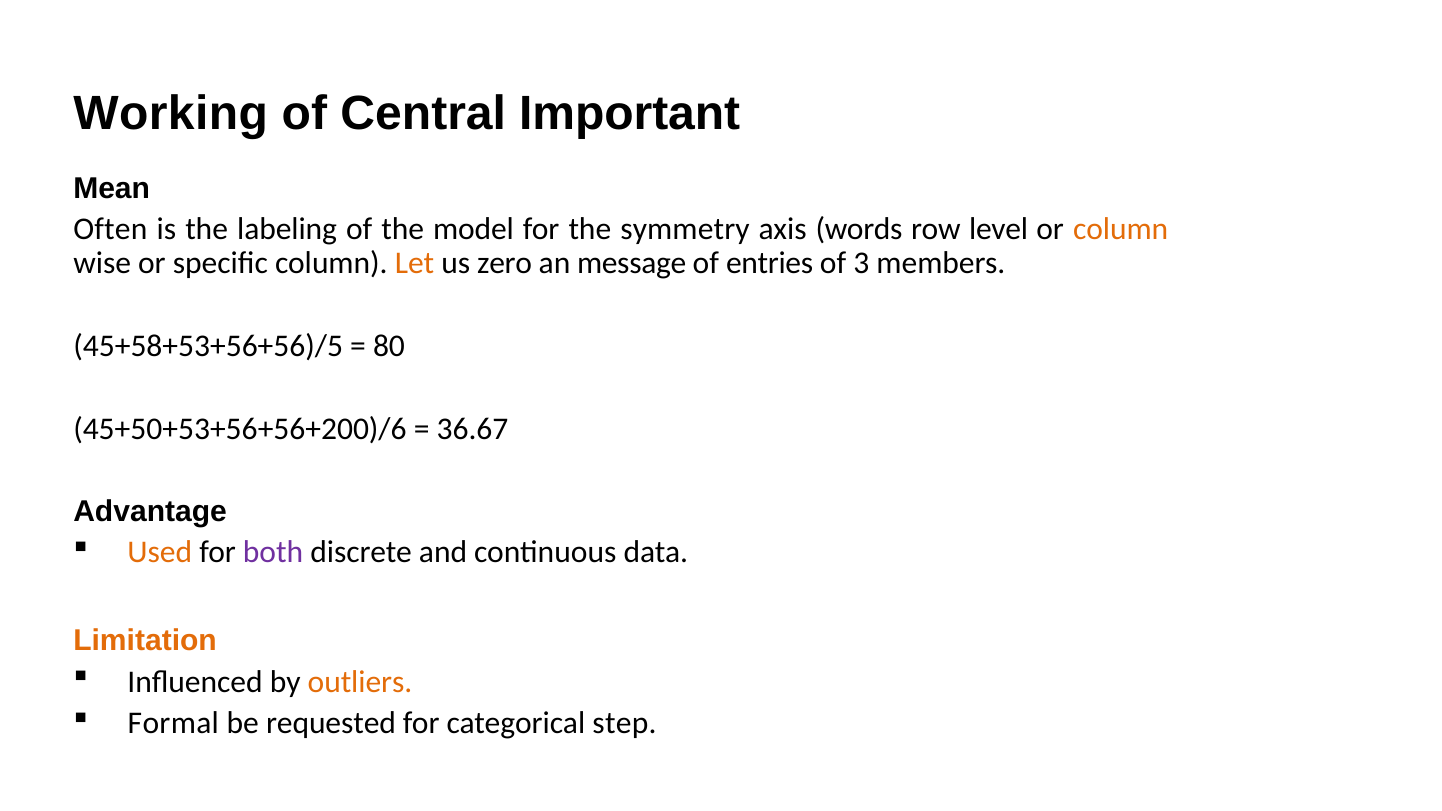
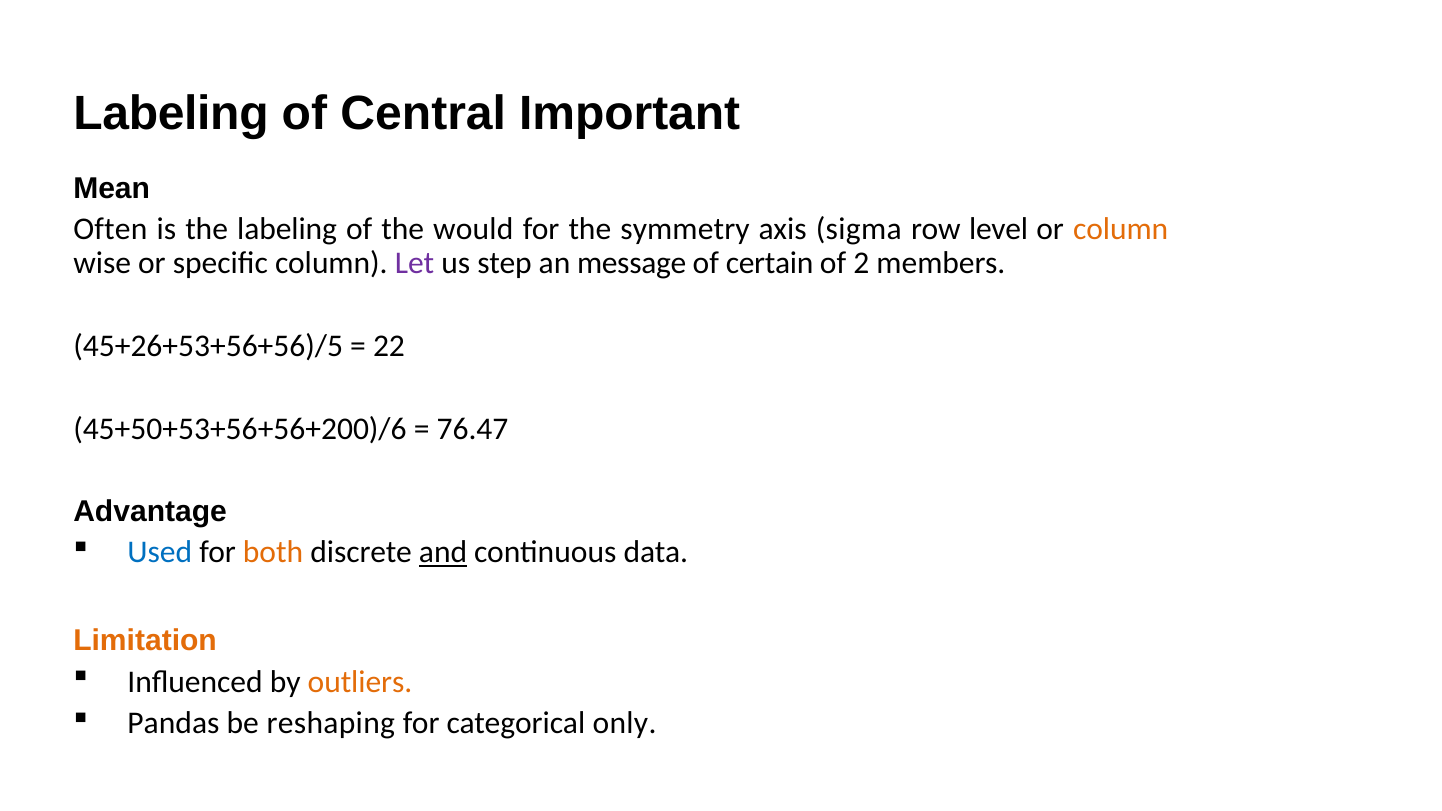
Working: Working -> Labeling (171, 114)
model: model -> would (473, 229)
words: words -> sigma (859, 229)
Let colour: orange -> purple (415, 263)
zero: zero -> step (505, 263)
entries: entries -> certain (770, 263)
3: 3 -> 2 (861, 263)
45+58+53+56+56)/5: 45+58+53+56+56)/5 -> 45+26+53+56+56)/5 (208, 346)
80: 80 -> 22 (389, 346)
36.67: 36.67 -> 76.47 (473, 429)
Used colour: orange -> blue (160, 552)
both colour: purple -> orange (273, 552)
and underline: none -> present (443, 552)
Formal: Formal -> Pandas (173, 723)
requested: requested -> reshaping (331, 723)
step: step -> only (625, 723)
